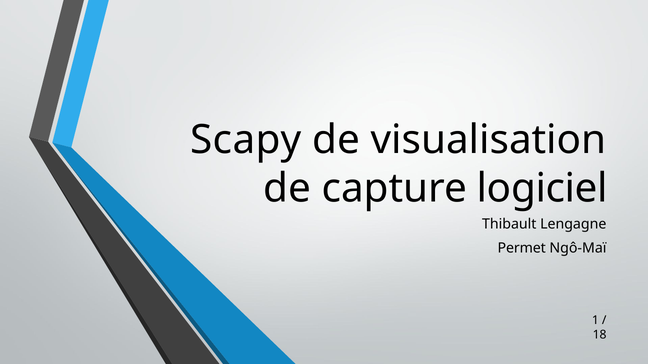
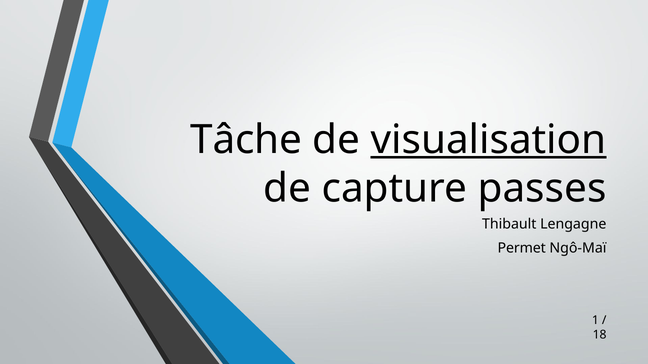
Scapy: Scapy -> Tâche (246, 140)
visualisation underline: none -> present (489, 140)
logiciel: logiciel -> passes (542, 188)
